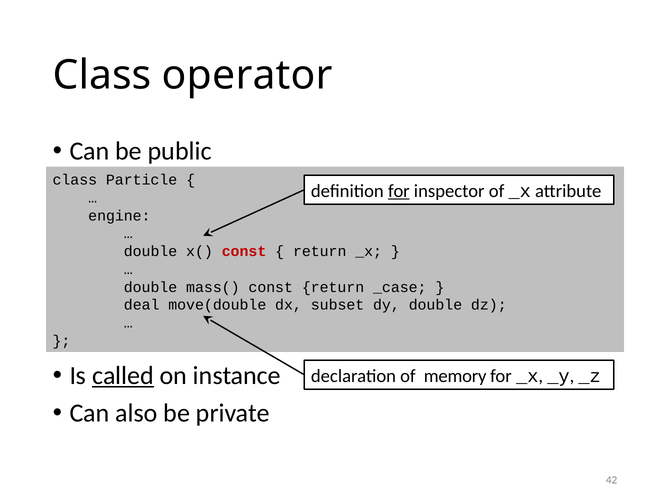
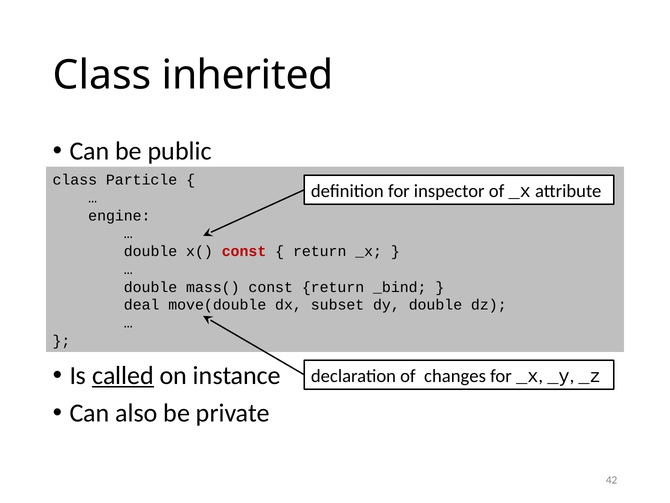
operator: operator -> inherited (248, 75)
for underline: present -> none (399, 191)
_case: _case -> _bind (400, 287)
memory: memory -> changes (455, 376)
